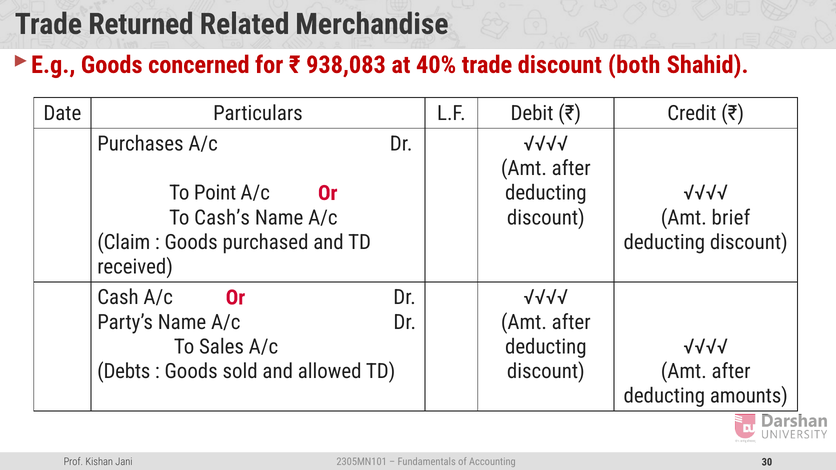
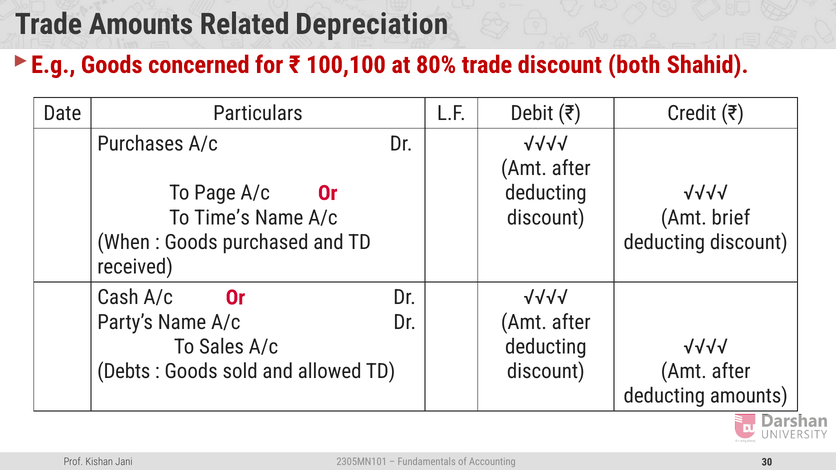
Trade Returned: Returned -> Amounts (141, 24)
Merchandise: Merchandise -> Depreciation (372, 24)
938,083: 938,083 -> 100,100 (346, 65)
40%: 40% -> 80% (436, 65)
Point: Point -> Page (215, 193)
Cash’s: Cash’s -> Time’s (222, 218)
Claim: Claim -> When (124, 242)
